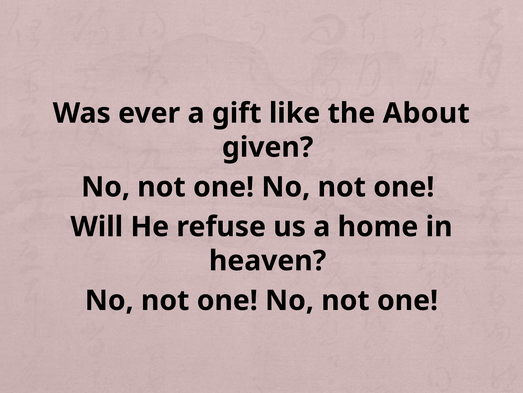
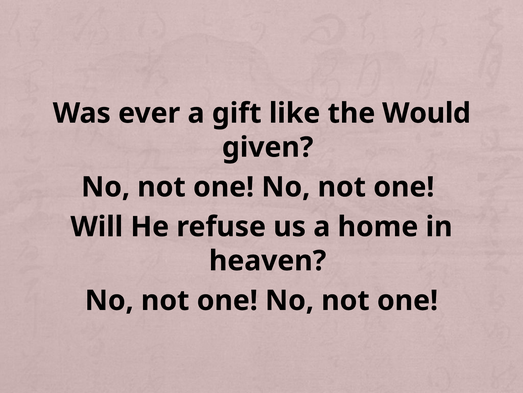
About: About -> Would (427, 113)
